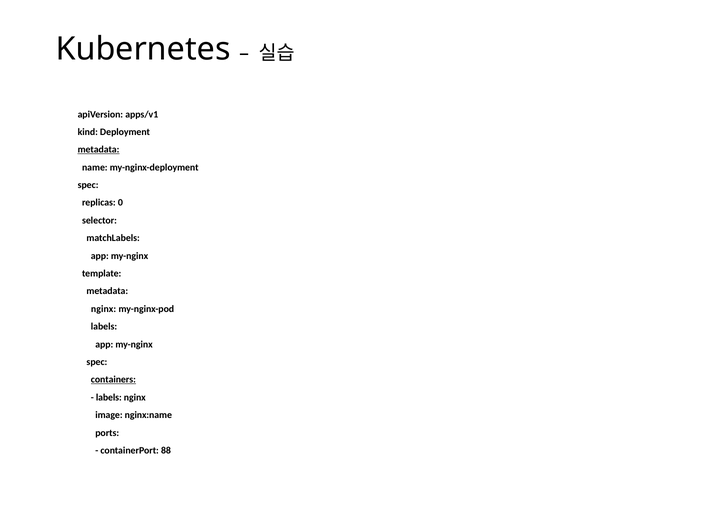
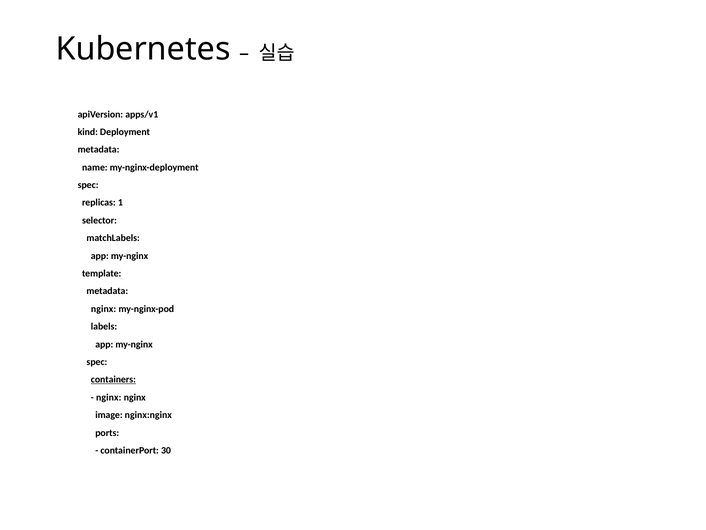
metadata underline: present -> none (99, 150)
0: 0 -> 1 (120, 203)
labels: labels -> nginx (109, 397)
nginx:name: nginx:name -> nginx:nginx (148, 415)
88: 88 -> 30 (166, 450)
